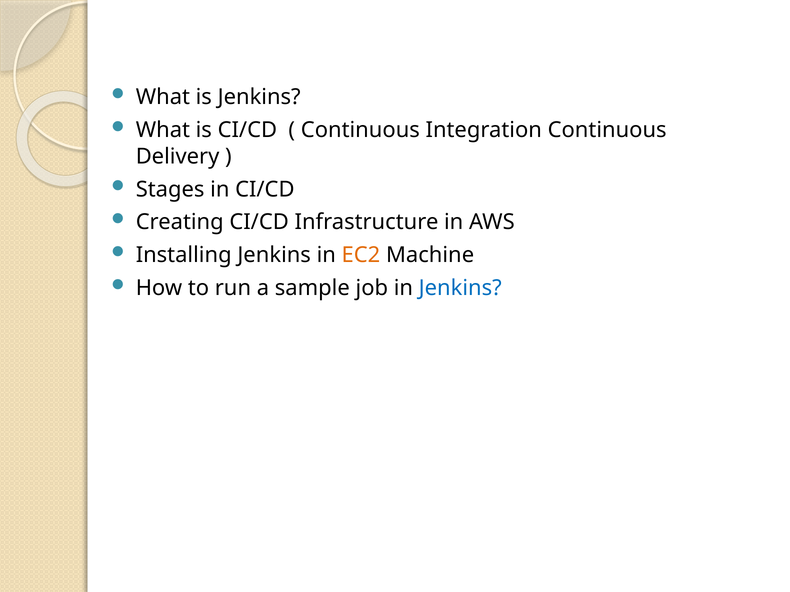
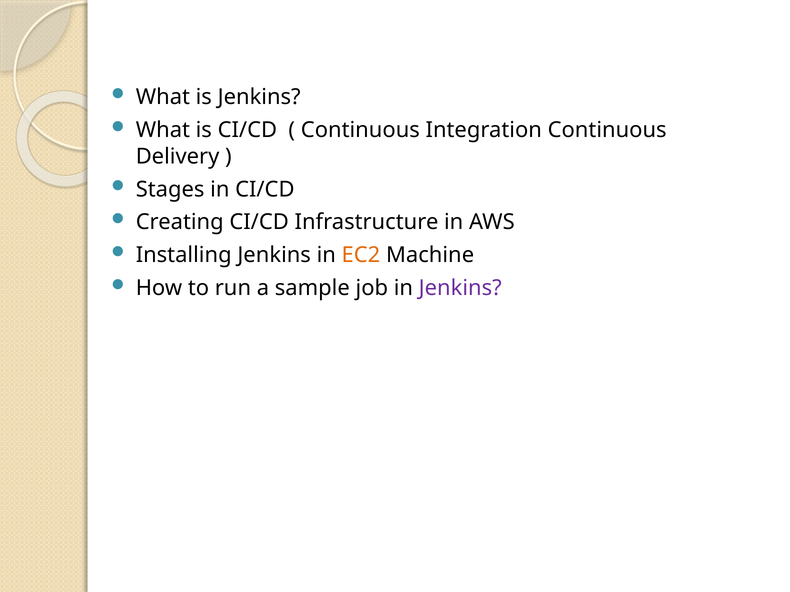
Jenkins colour: blue -> purple (460, 288)
